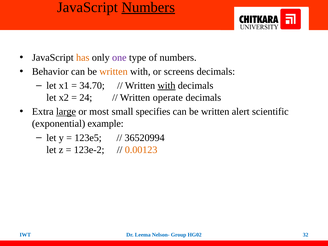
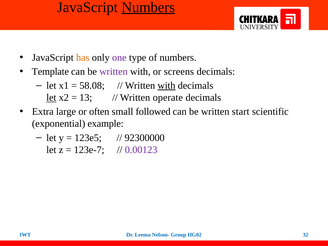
Behavior: Behavior -> Template (50, 72)
written colour: orange -> purple (114, 72)
34.70: 34.70 -> 58.08 (92, 86)
let underline: none -> present (51, 98)
24: 24 -> 13 (86, 98)
large underline: present -> none (66, 112)
most: most -> often (99, 112)
specifies: specifies -> followed (153, 112)
alert: alert -> start (241, 112)
36520994: 36520994 -> 92300000 (145, 138)
123e-2: 123e-2 -> 123e-7 (89, 150)
0.00123 colour: orange -> purple (141, 150)
